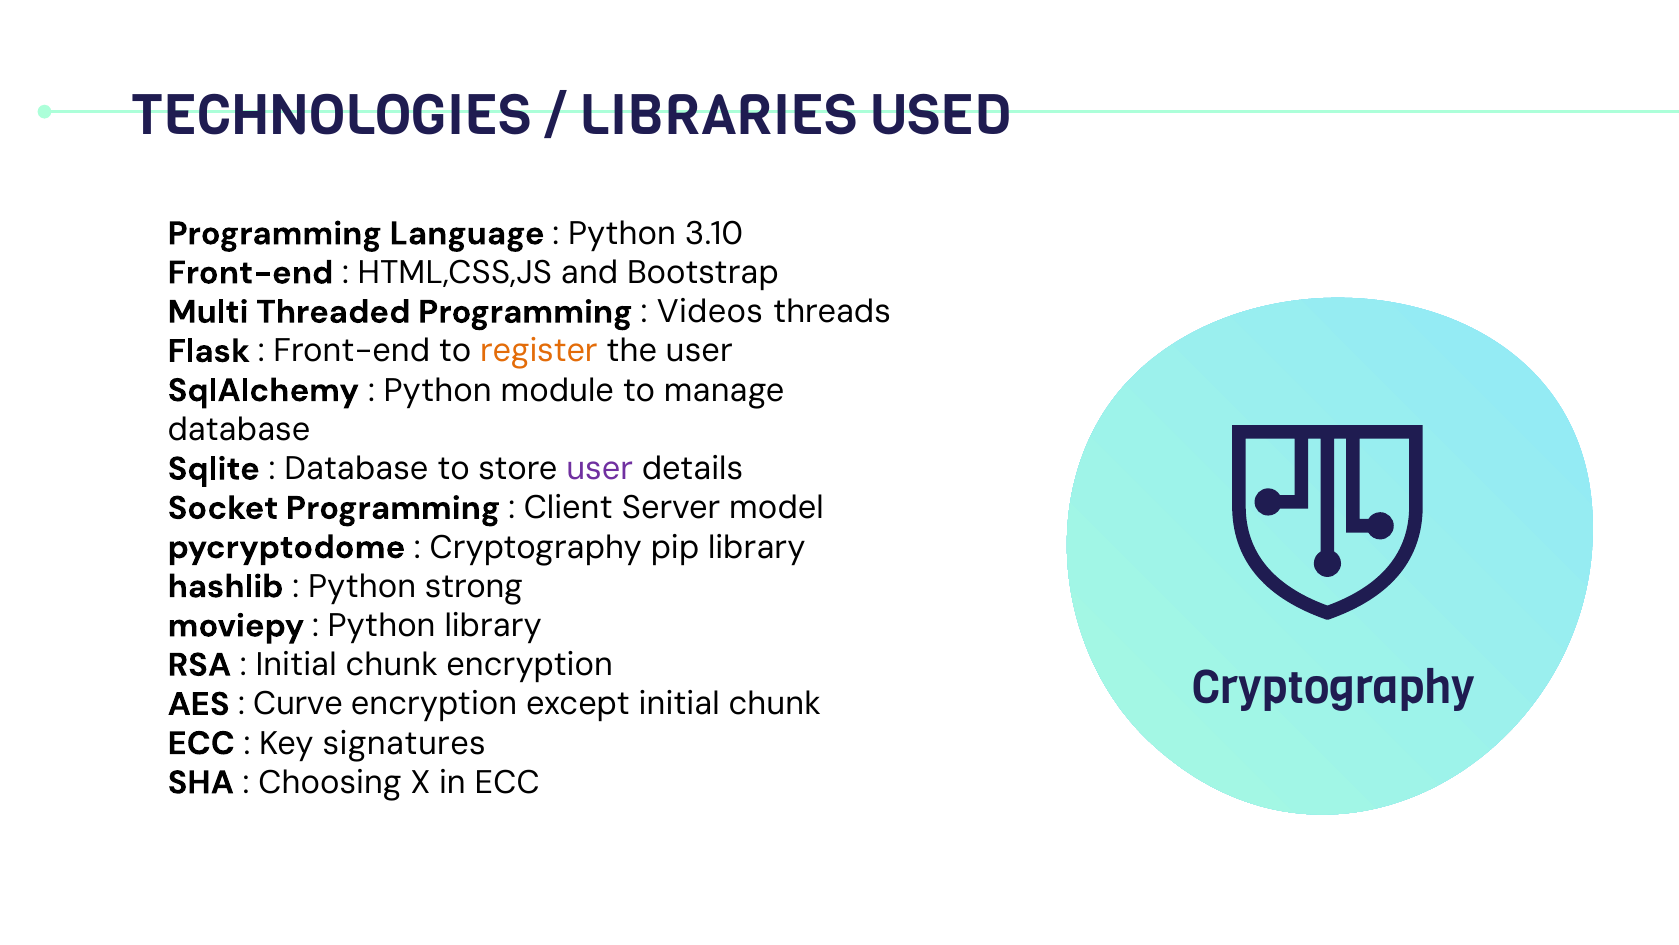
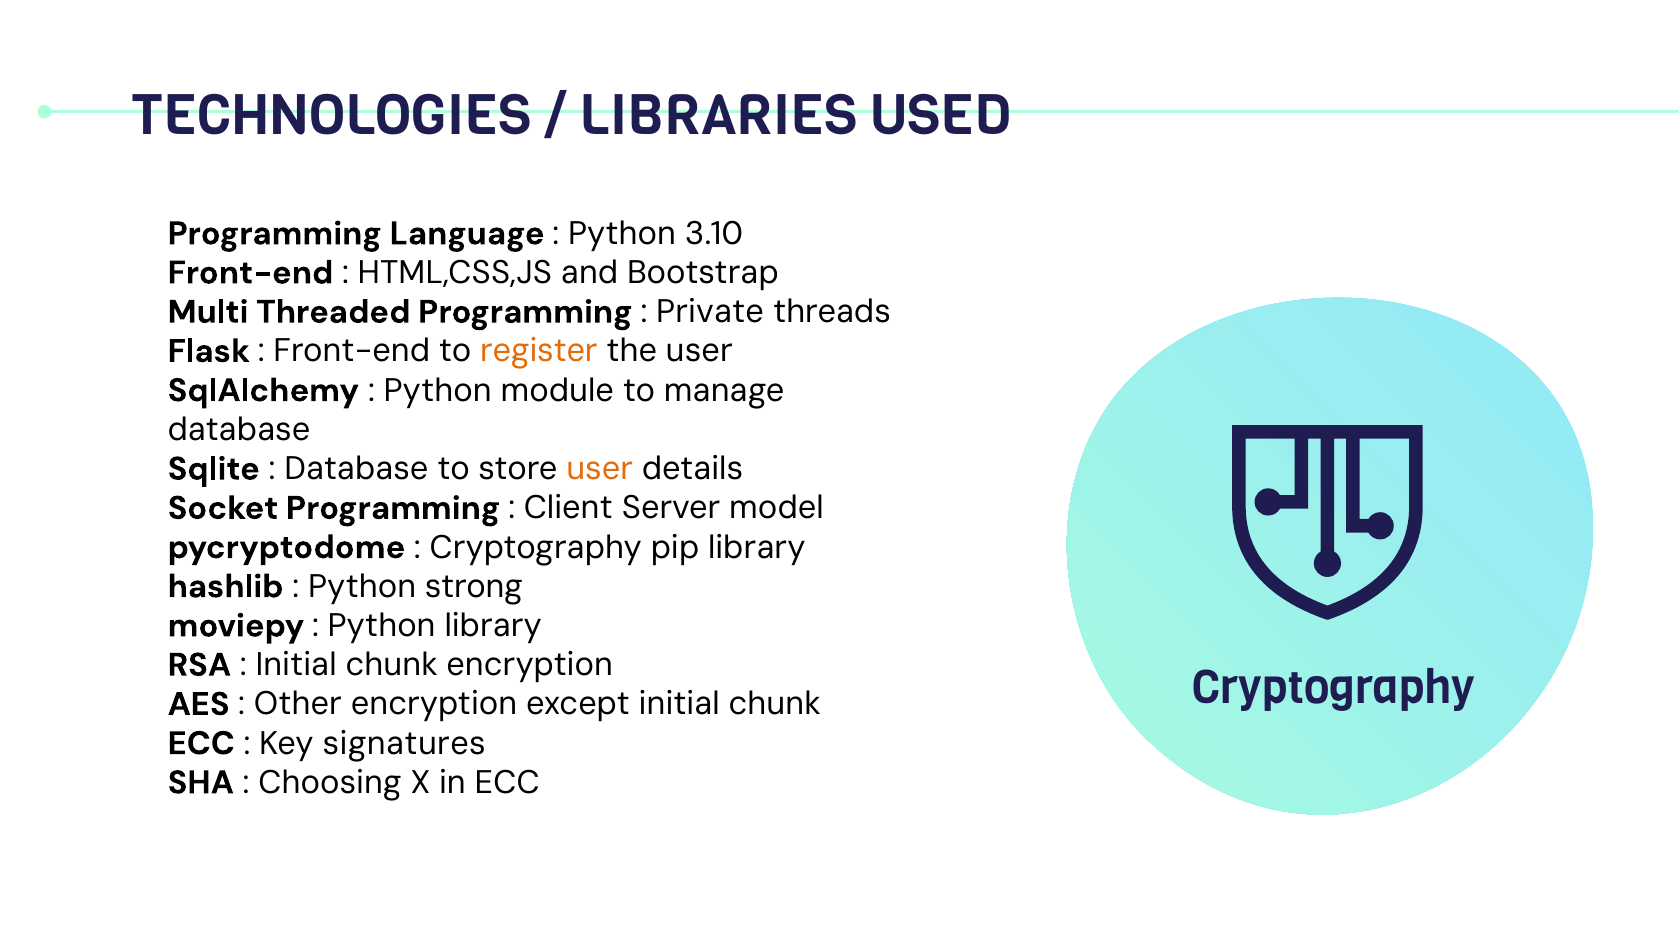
Videos: Videos -> Private (710, 312)
user colour: purple -> orange (600, 469)
Curve: Curve -> Other (298, 704)
